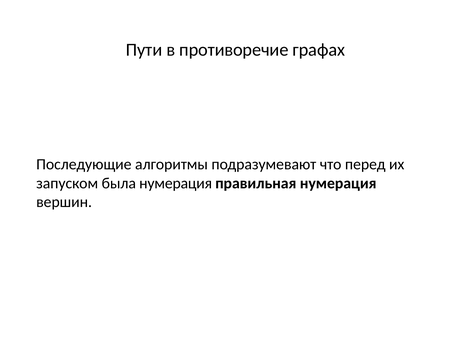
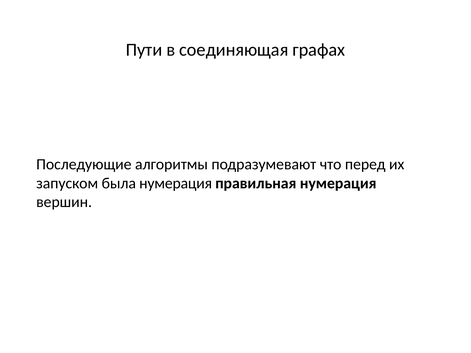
противоречие: противоречие -> соединяющая (234, 50)
